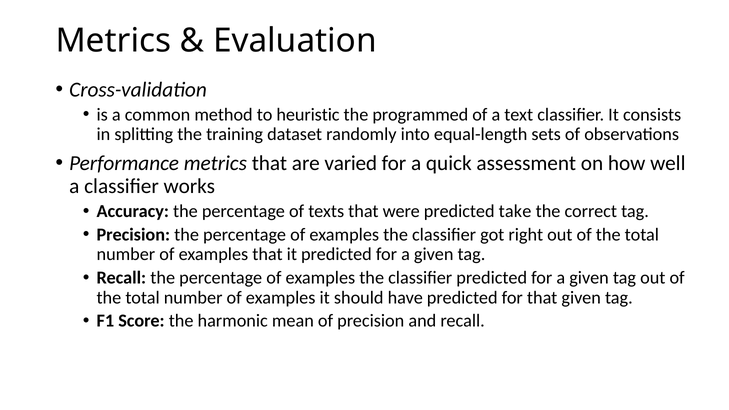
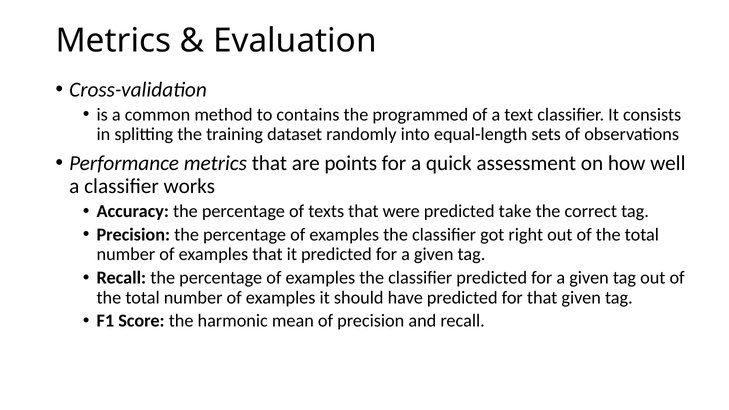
heuristic: heuristic -> contains (308, 115)
varied: varied -> points (351, 163)
